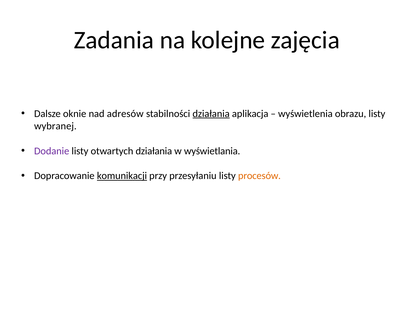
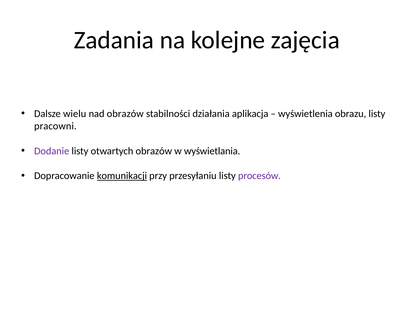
oknie: oknie -> wielu (75, 113)
nad adresów: adresów -> obrazów (125, 113)
działania underline: present -> none (211, 113)
wybranej: wybranej -> pracowni (55, 126)
otwartych działania: działania -> obrazów (154, 151)
procesów colour: orange -> purple (259, 176)
